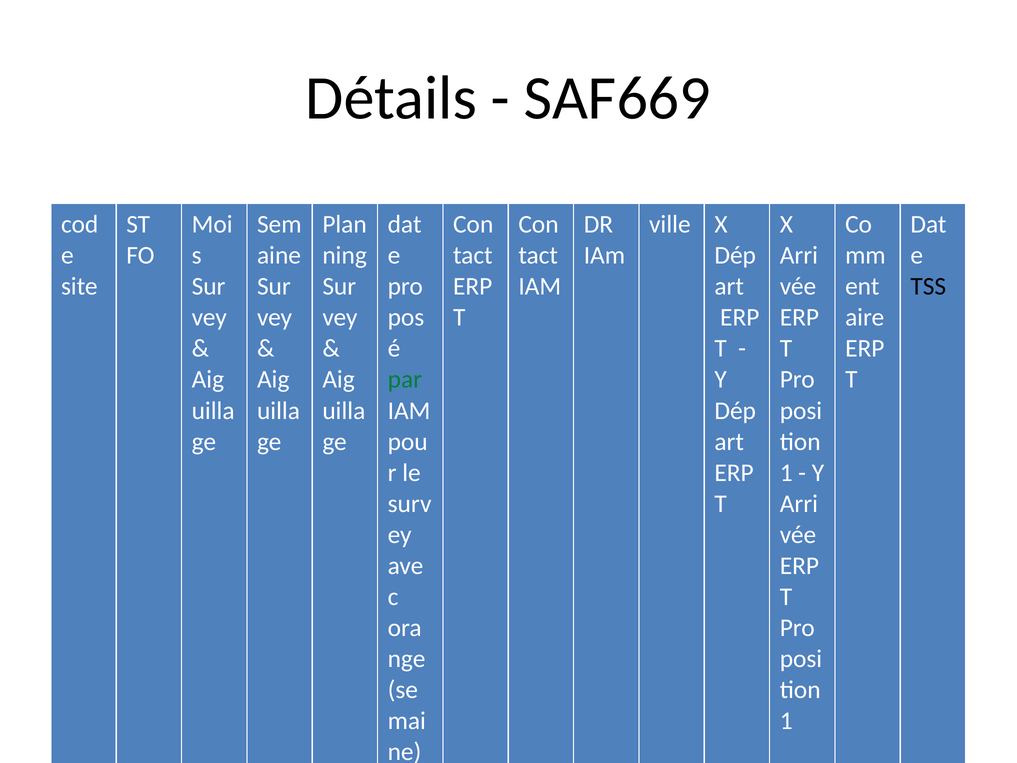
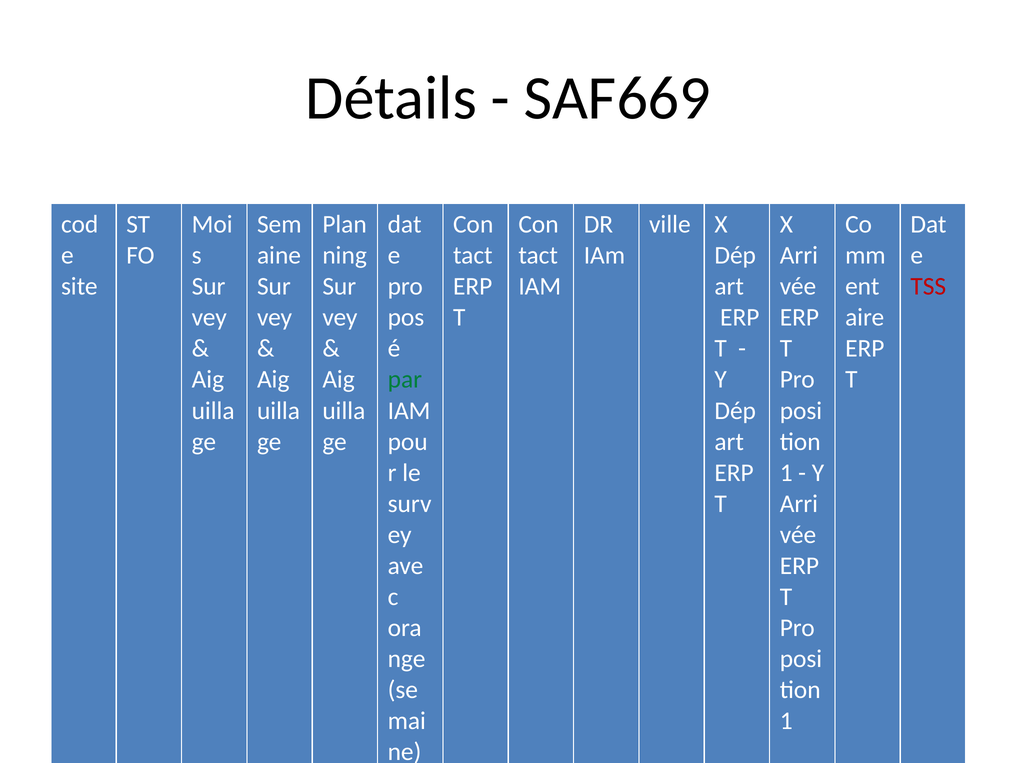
TSS colour: black -> red (928, 286)
